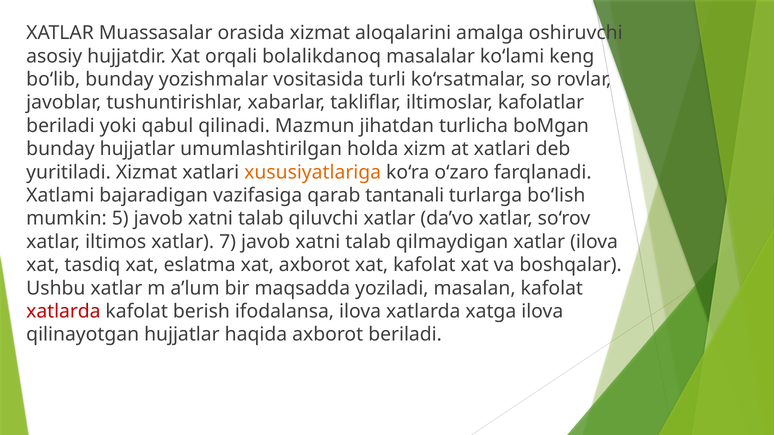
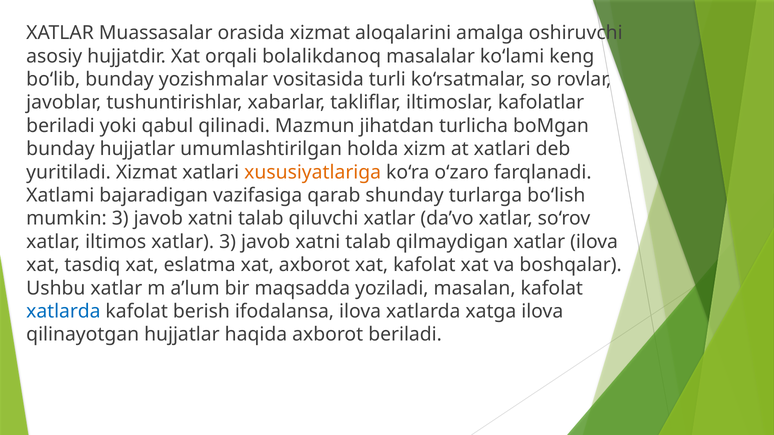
tantanali: tantanali -> shunday (405, 196)
mumkin 5: 5 -> 3 (120, 219)
xatlar 7: 7 -> 3 (228, 242)
xatlarda colour: red -> blue (63, 312)
